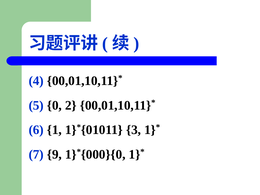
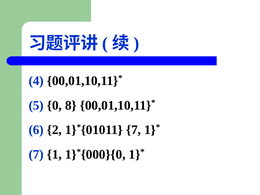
2: 2 -> 8 (71, 105)
1: 1 -> 2 (54, 130)
3: 3 -> 7 (134, 130)
9: 9 -> 1 (54, 154)
